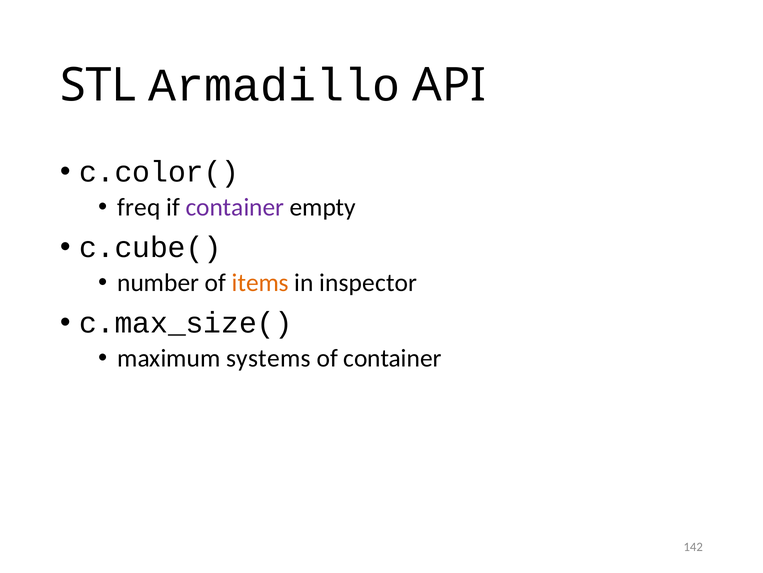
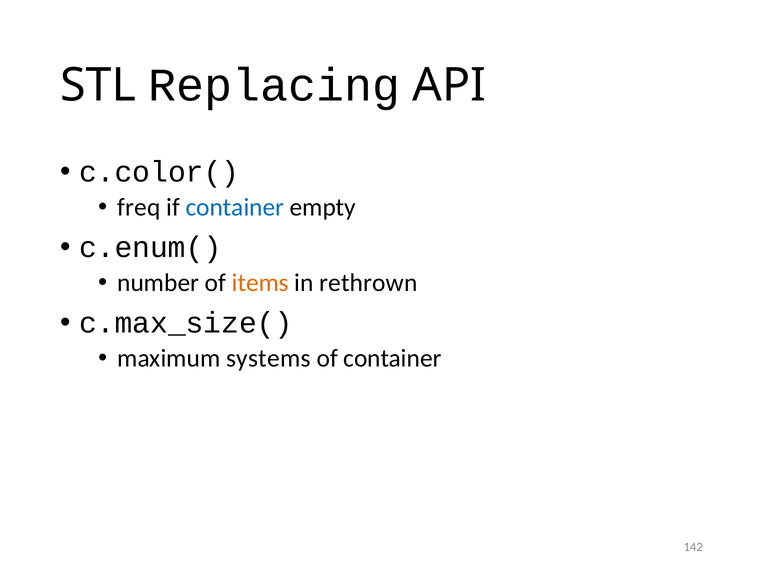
Armadillo: Armadillo -> Replacing (274, 85)
container colour: purple -> blue (235, 207)
c.cube(: c.cube( -> c.enum( (150, 247)
inspector: inspector -> rethrown (368, 282)
